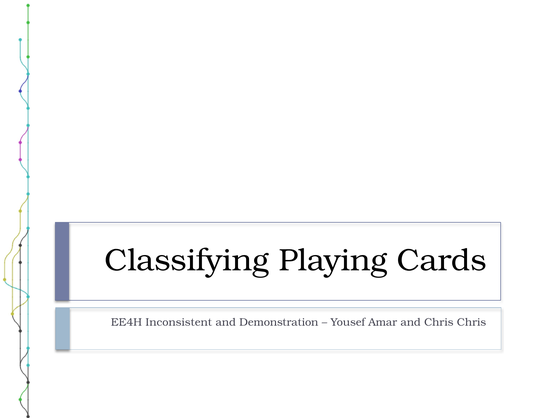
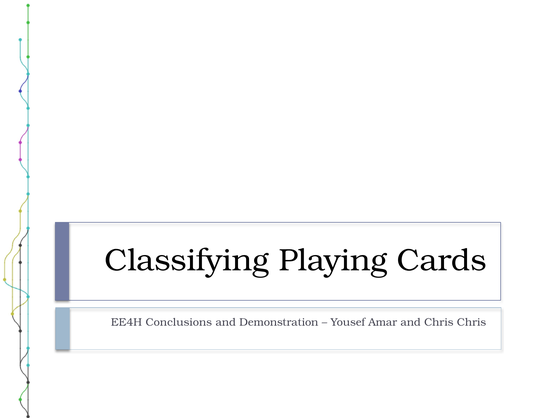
Inconsistent: Inconsistent -> Conclusions (179, 322)
